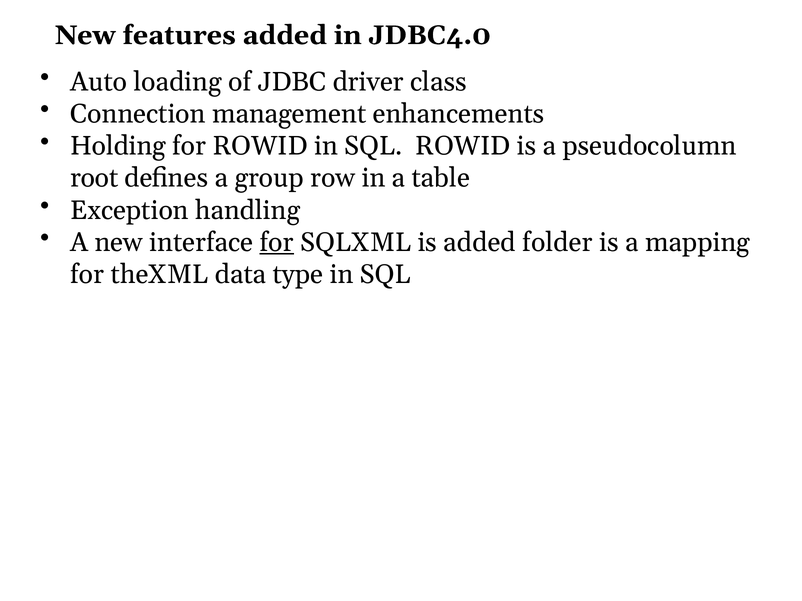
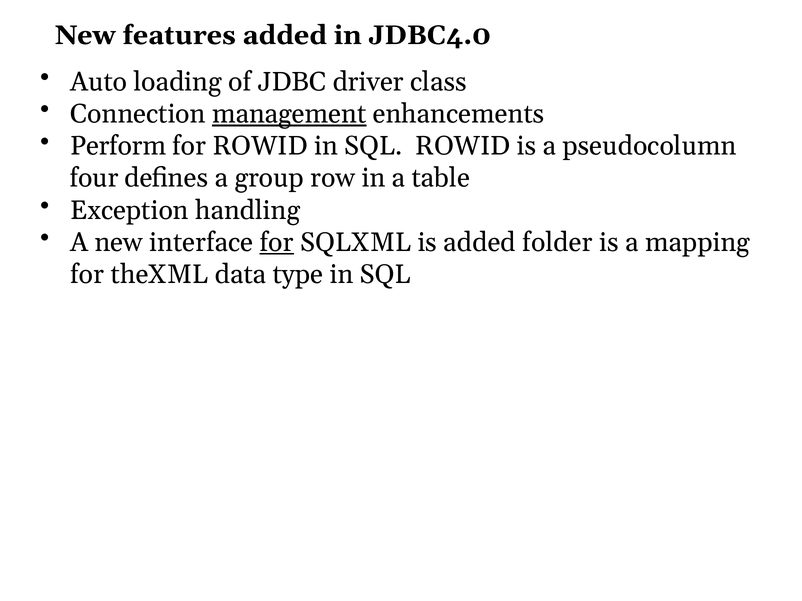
management underline: none -> present (289, 114)
Holding: Holding -> Perform (118, 146)
root: root -> four (94, 178)
